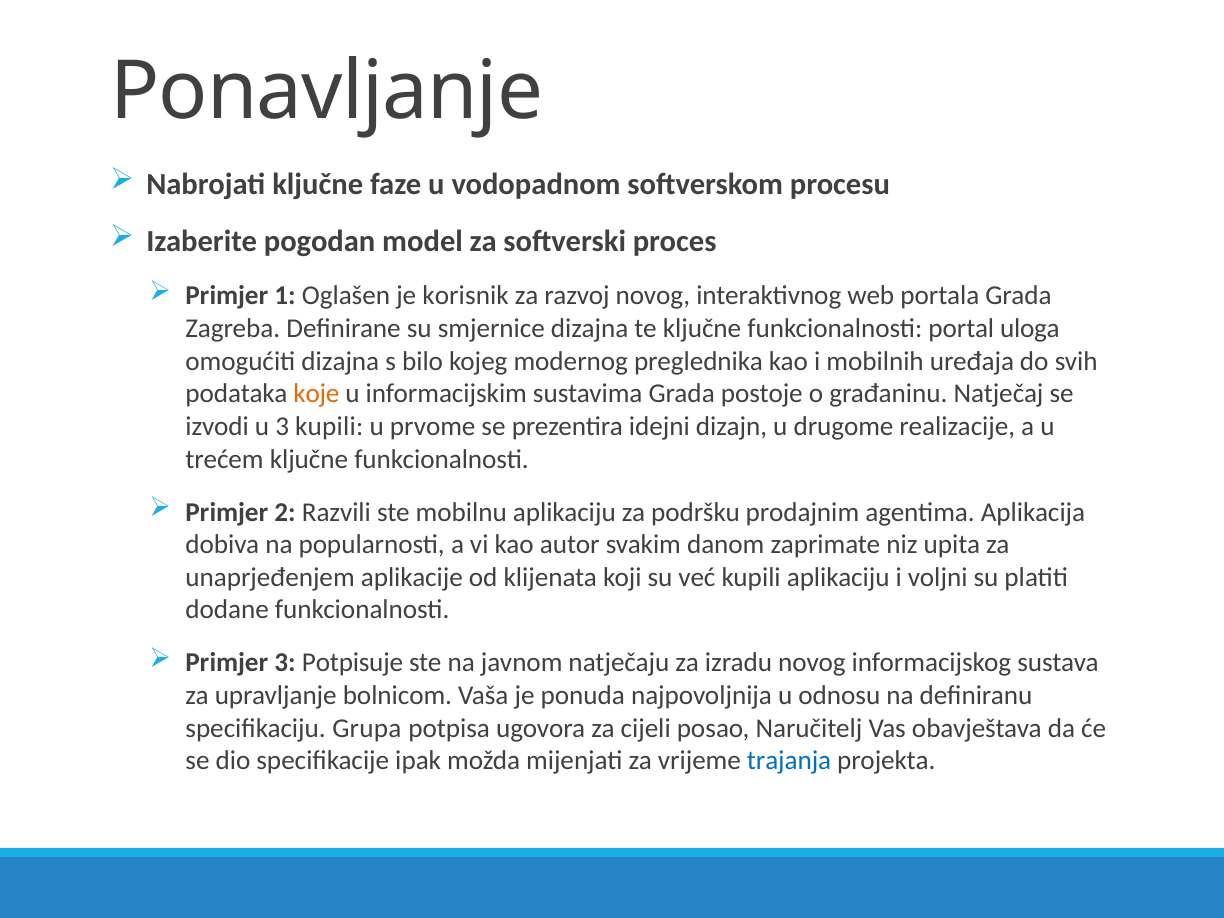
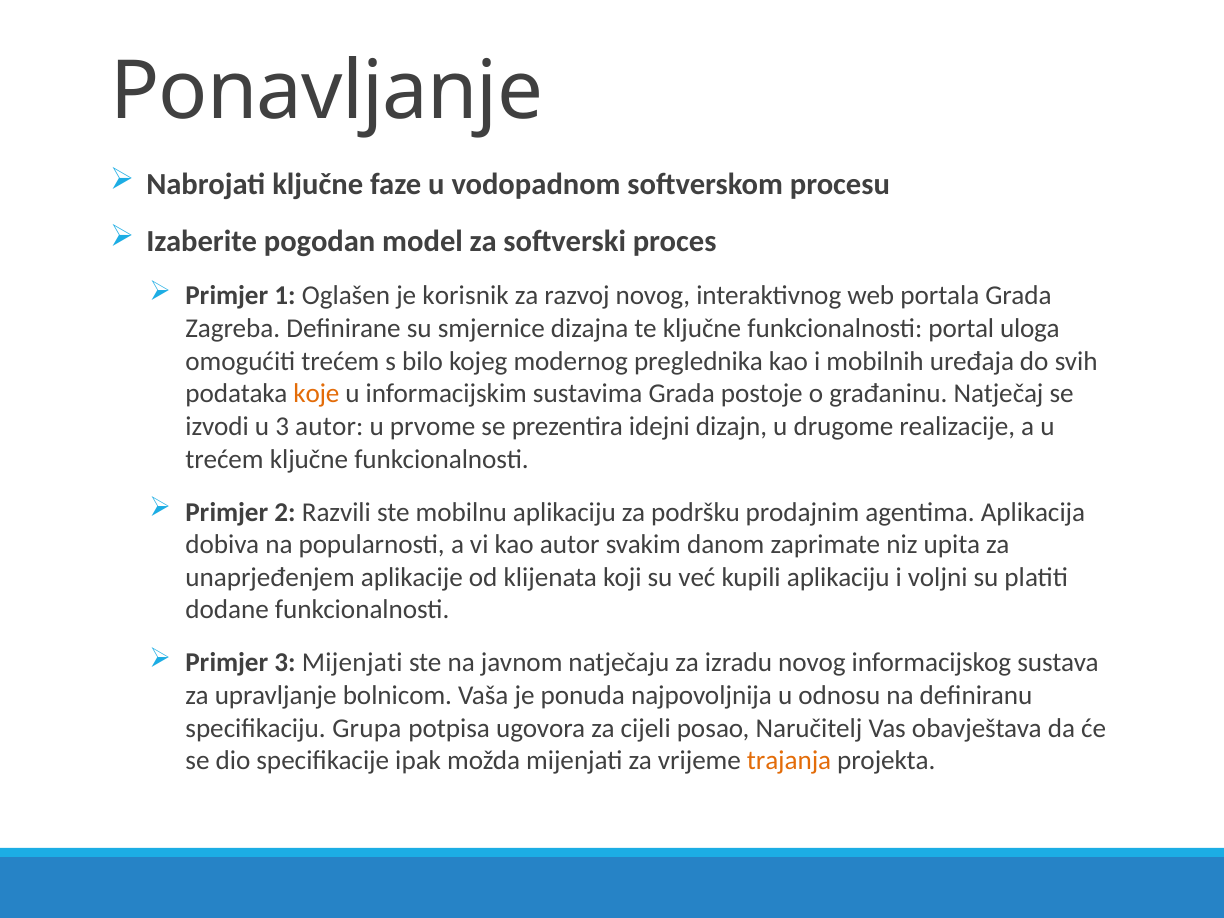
omogućiti dizajna: dizajna -> trećem (340, 361)
3 kupili: kupili -> autor (329, 426)
3 Potpisuje: Potpisuje -> Mijenjati (352, 663)
trajanja colour: blue -> orange (789, 761)
